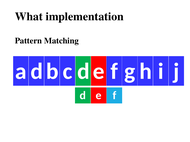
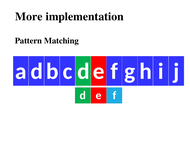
What: What -> More (29, 17)
